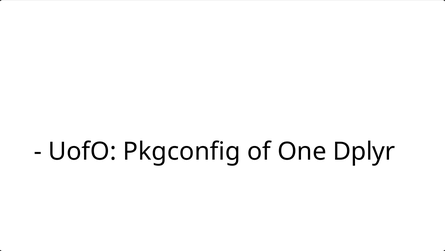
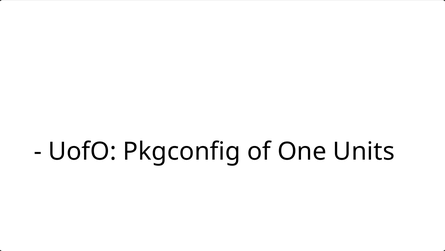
Dplyr: Dplyr -> Units (364, 151)
